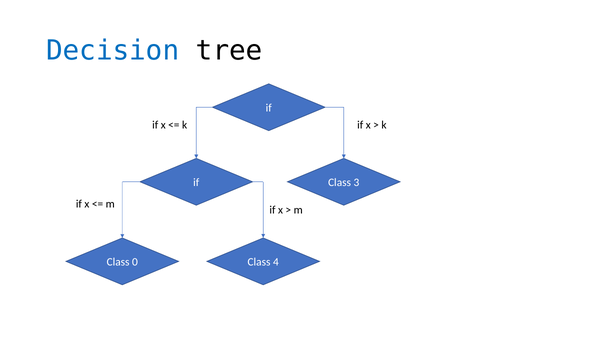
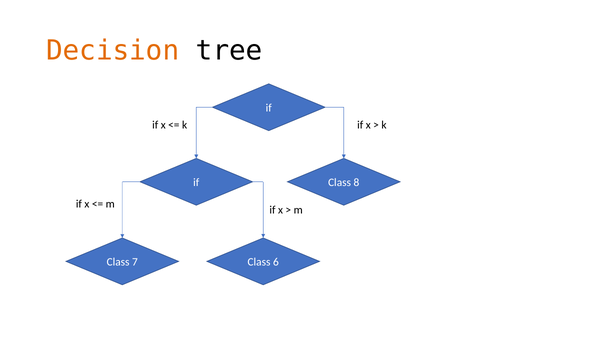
Decision colour: blue -> orange (113, 51)
3: 3 -> 8 (356, 182)
0: 0 -> 7 (135, 262)
4: 4 -> 6 (276, 262)
